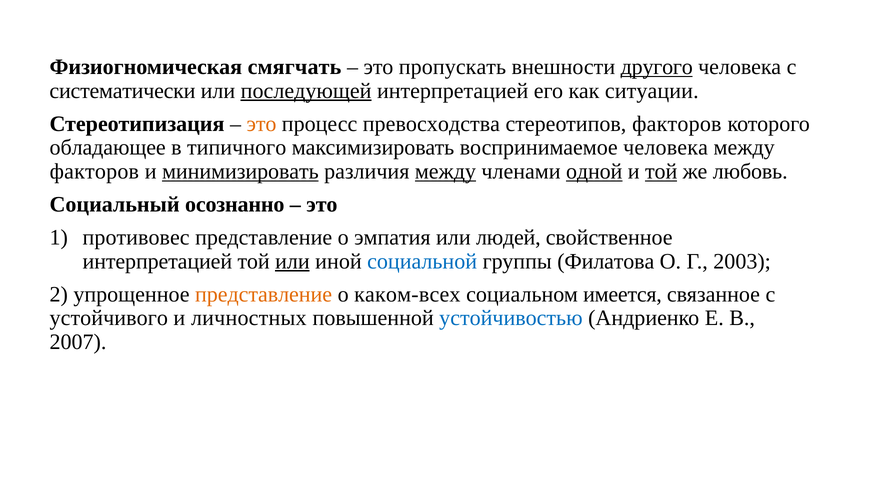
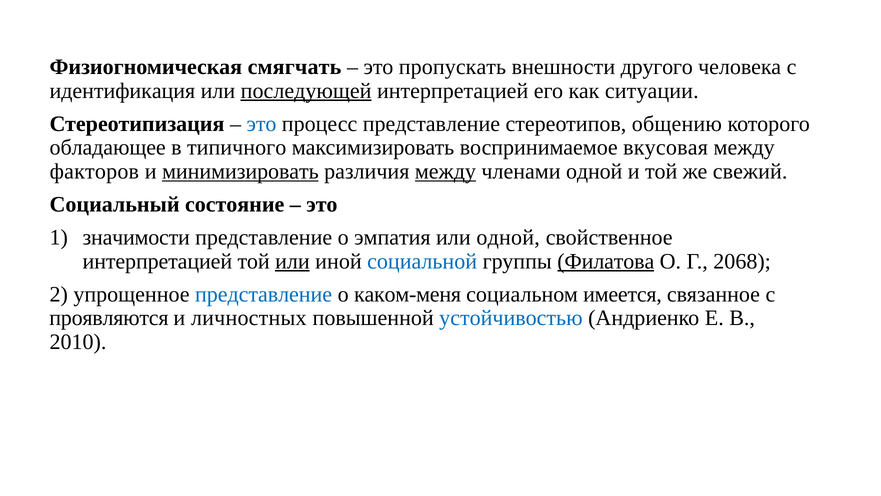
другого underline: present -> none (657, 67)
систематически: систематически -> идентификация (122, 91)
это colour: orange -> blue (262, 124)
процесс превосходства: превосходства -> представление (431, 124)
стереотипов факторов: факторов -> общению (677, 124)
воспринимаемое человека: человека -> вкусовая (666, 148)
одной underline: present -> none (594, 171)
той underline: present -> none (661, 171)
любовь: любовь -> свежий (750, 171)
осознанно: осознанно -> состояние (235, 204)
противовес: противовес -> значимости (136, 237)
или людей: людей -> одной (508, 237)
Филатова underline: none -> present (606, 261)
2003: 2003 -> 2068 (742, 261)
представление colour: orange -> blue (264, 294)
каком-всех: каком-всех -> каком-меня (408, 294)
устойчивого: устойчивого -> проявляются (109, 318)
2007: 2007 -> 2010 (78, 342)
